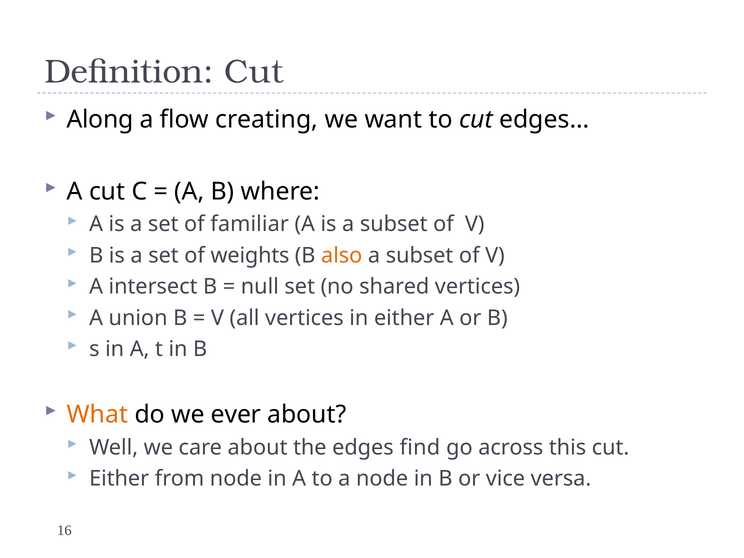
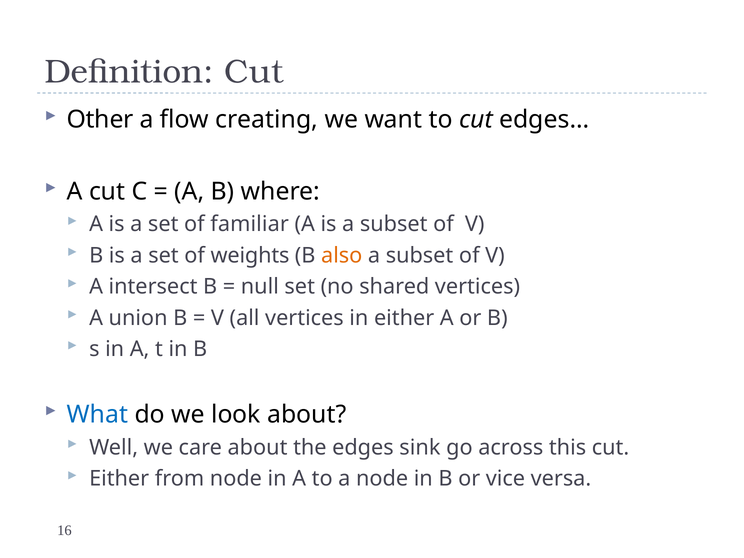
Along: Along -> Other (100, 119)
What colour: orange -> blue (97, 415)
ever: ever -> look (236, 415)
find: find -> sink (420, 447)
